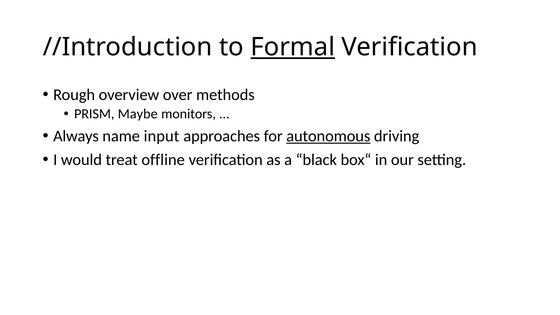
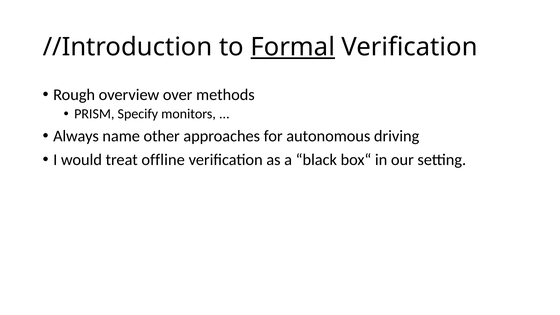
Maybe: Maybe -> Specify (138, 114)
input: input -> other (162, 136)
autonomous underline: present -> none (328, 136)
